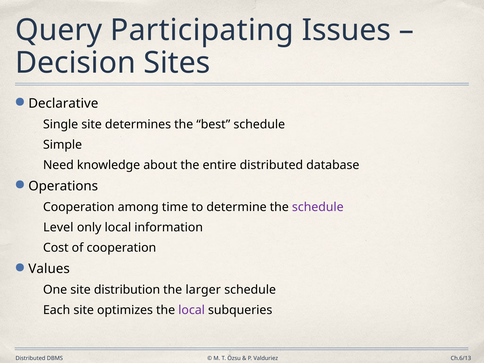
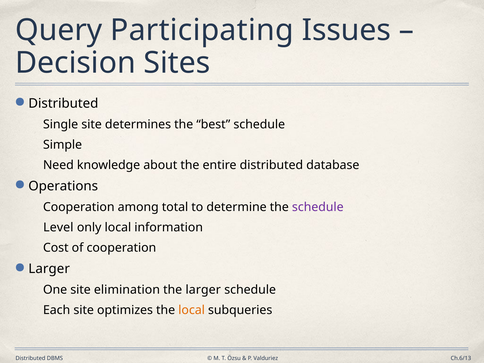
Declarative: Declarative -> Distributed (63, 103)
time: time -> total (175, 207)
Values: Values -> Larger (49, 269)
distribution: distribution -> elimination (127, 290)
local colour: purple -> orange (192, 310)
